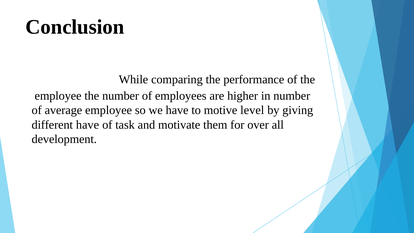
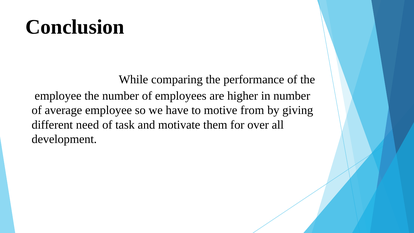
level: level -> from (252, 110)
different have: have -> need (88, 125)
